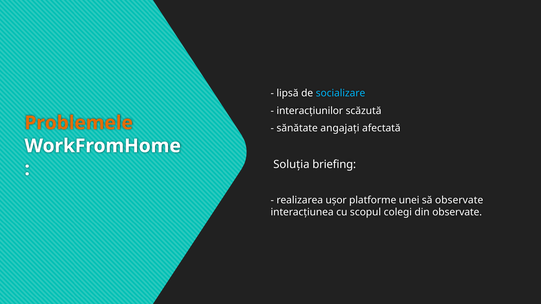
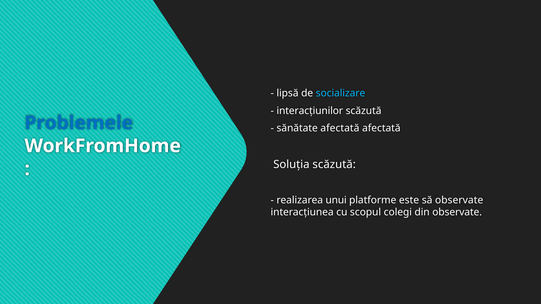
Problemele colour: orange -> blue (79, 123)
sănătate angajați: angajați -> afectată (340, 128)
Soluția briefing: briefing -> scăzută (334, 165)
ușor: ușor -> unui (336, 200)
unei: unei -> este (409, 200)
